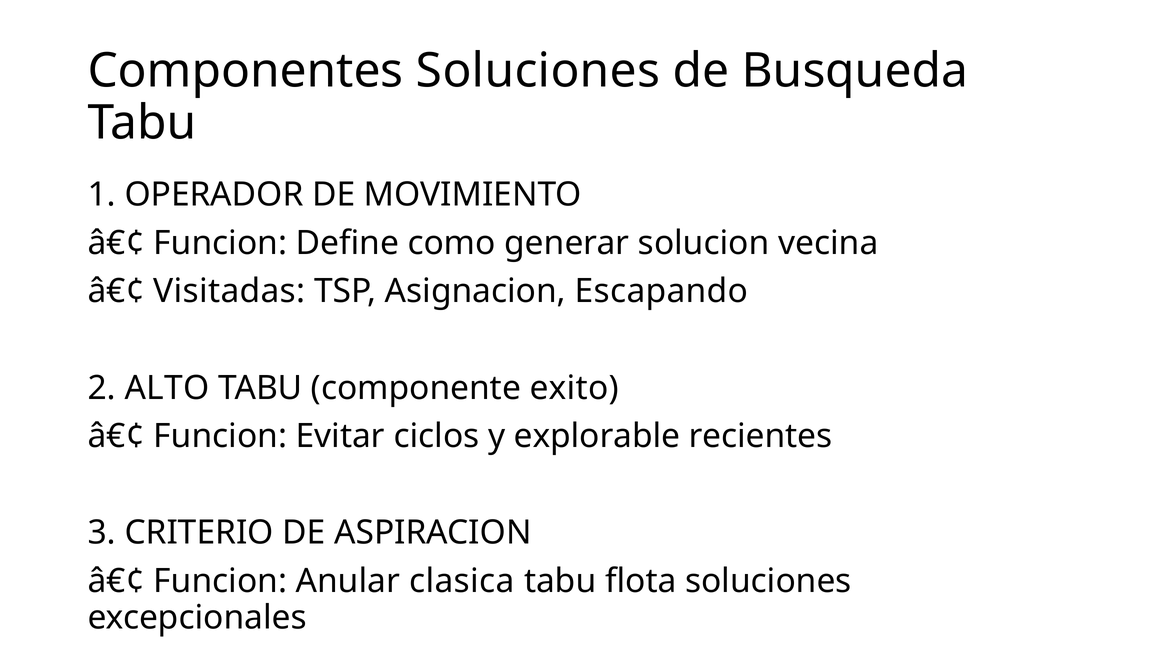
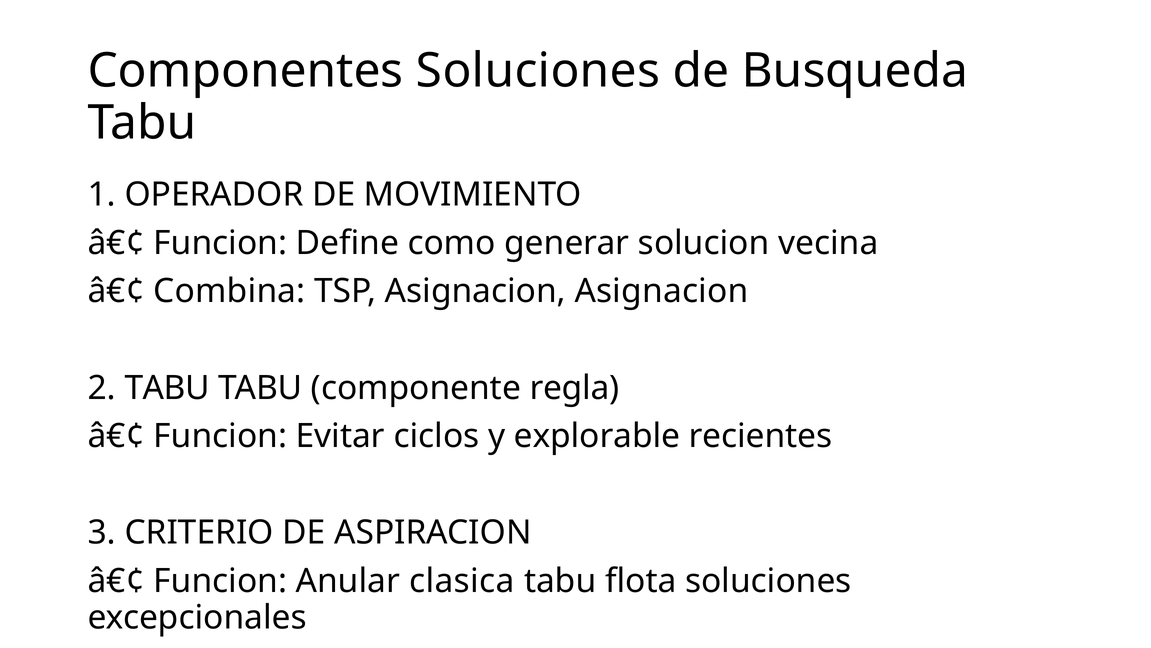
Visitadas: Visitadas -> Combina (229, 291)
Asignacion Escapando: Escapando -> Asignacion (662, 291)
2 ALTO: ALTO -> TABU (167, 388)
exito: exito -> regla (575, 388)
